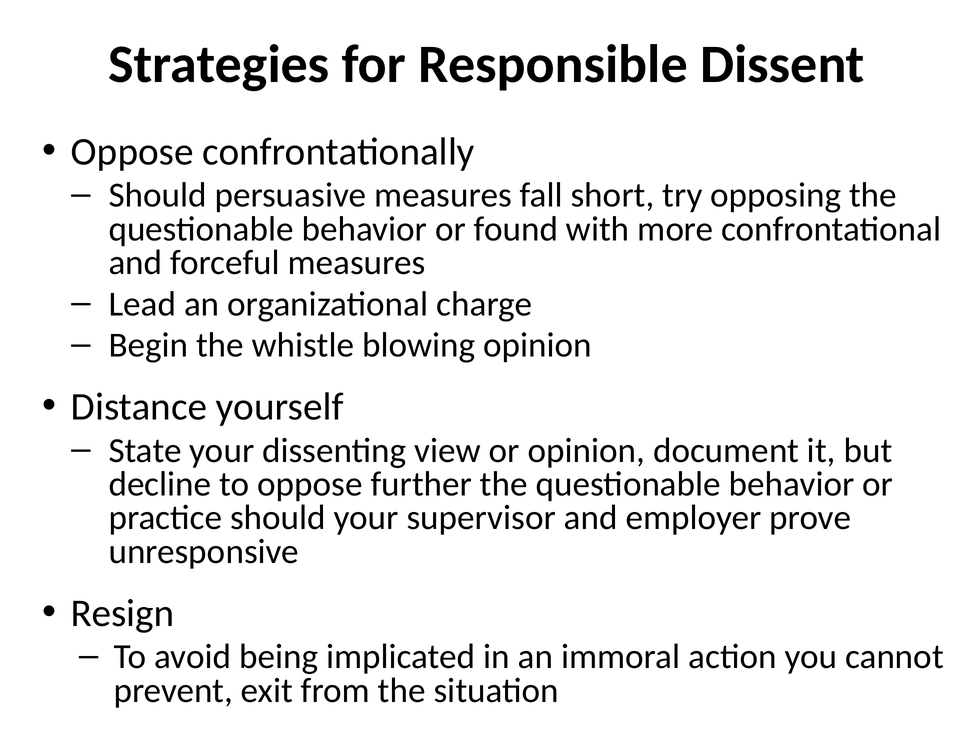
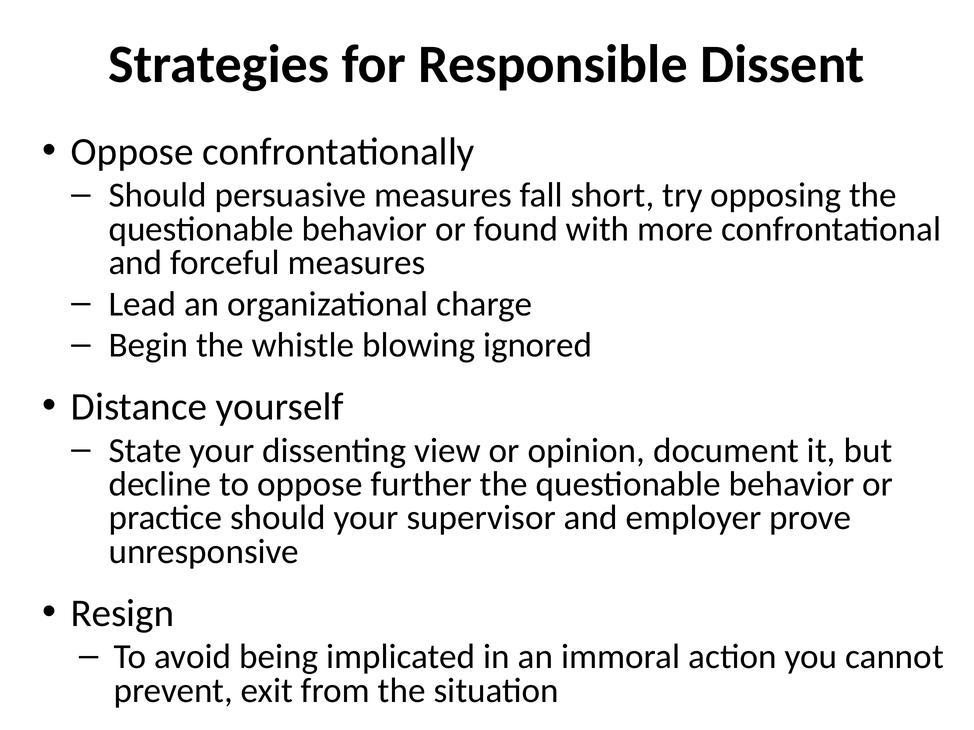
blowing opinion: opinion -> ignored (538, 346)
